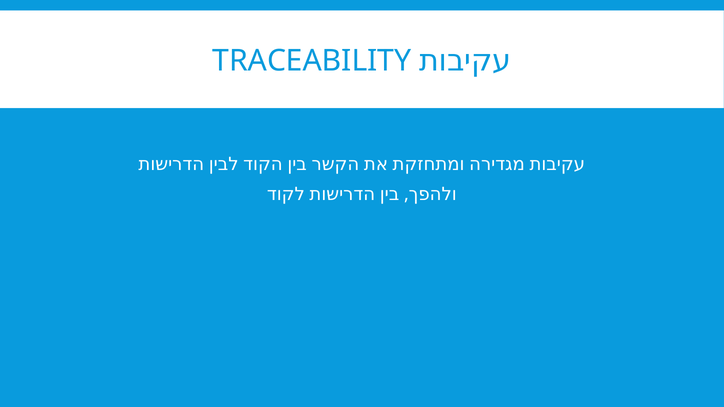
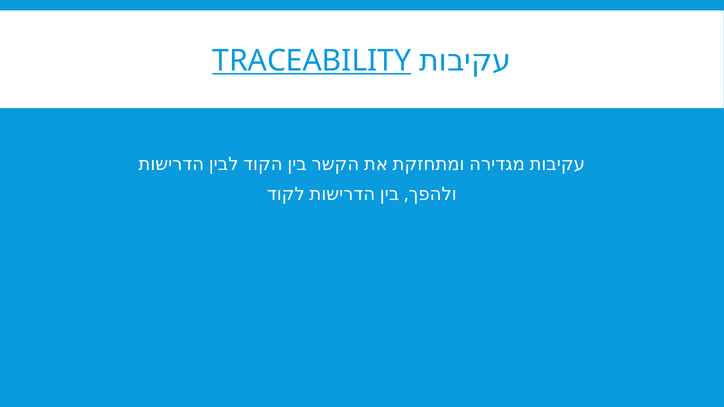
TRACEABILITY underline: none -> present (312, 61)
